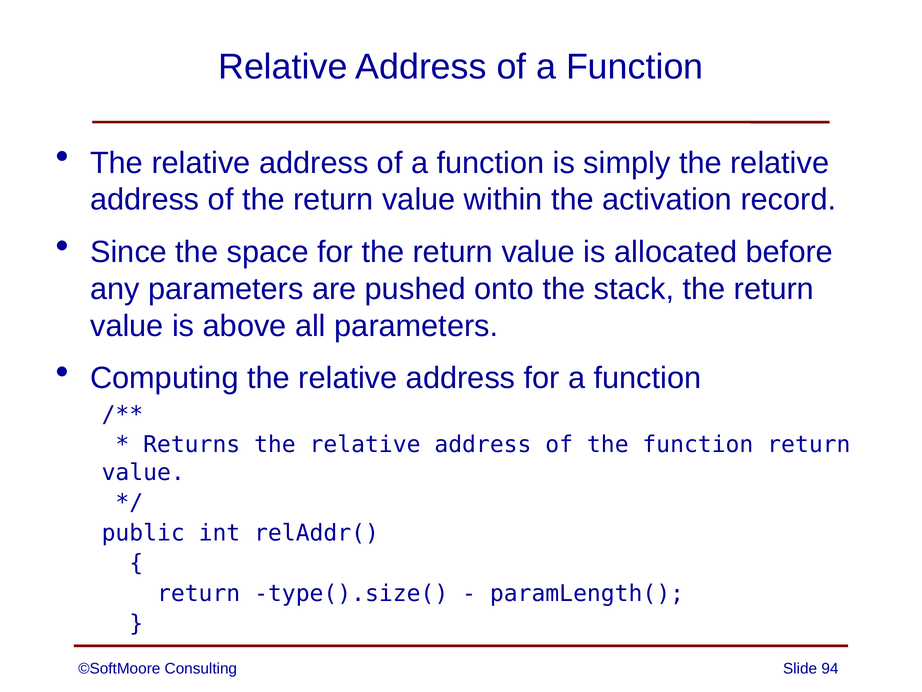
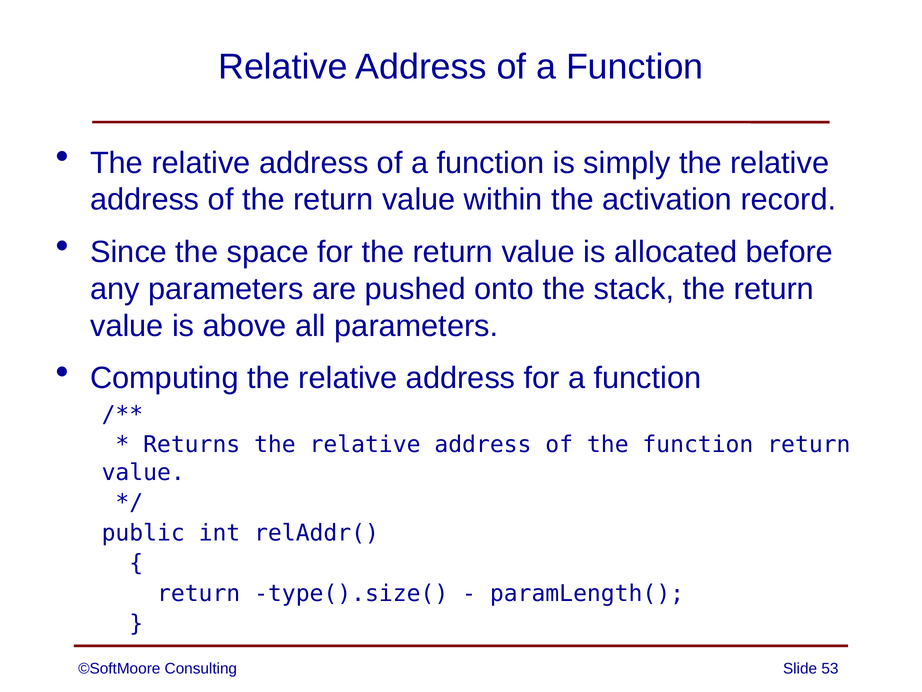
94: 94 -> 53 (830, 668)
